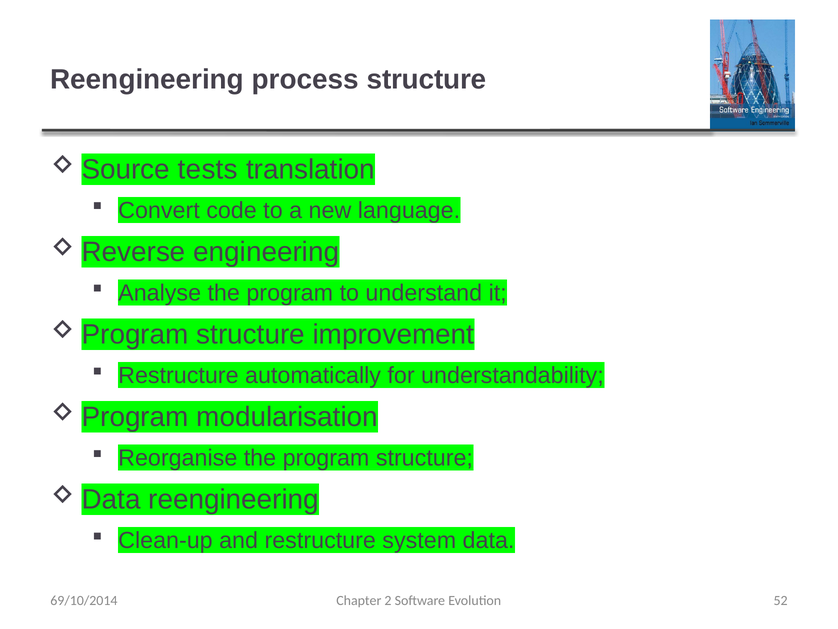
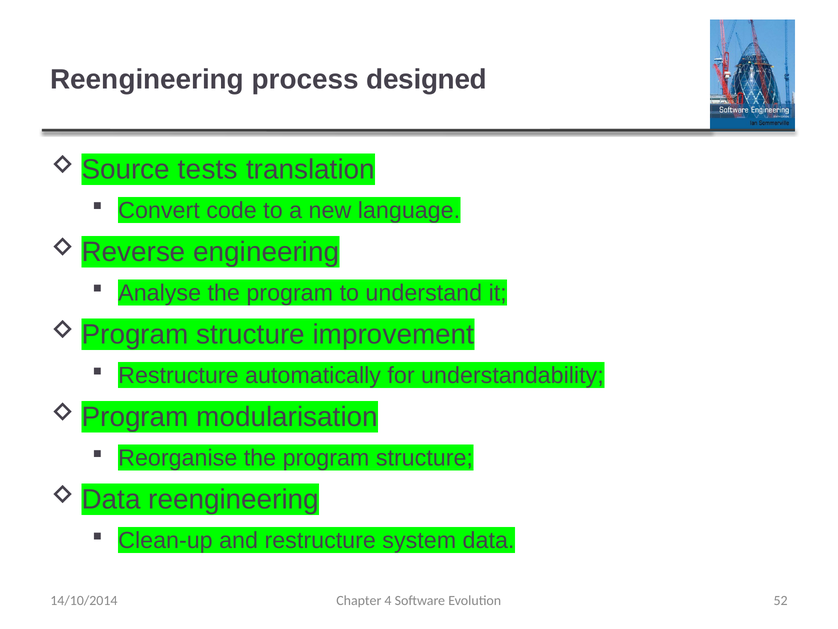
process structure: structure -> designed (427, 79)
2: 2 -> 4 (388, 600)
69/10/2014: 69/10/2014 -> 14/10/2014 (84, 600)
